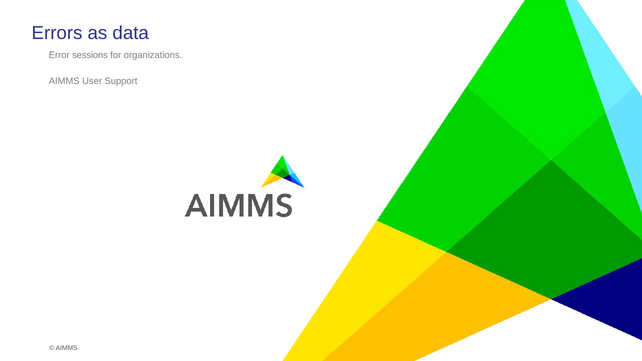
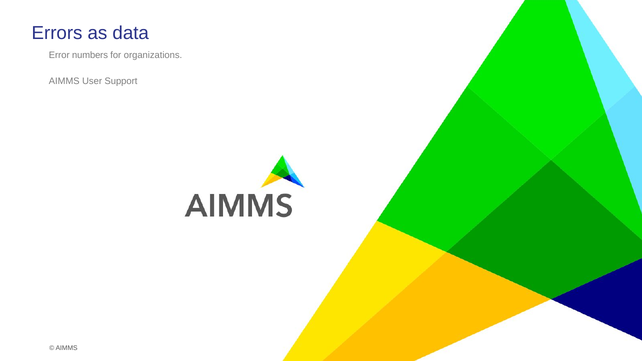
sessions: sessions -> numbers (90, 55)
